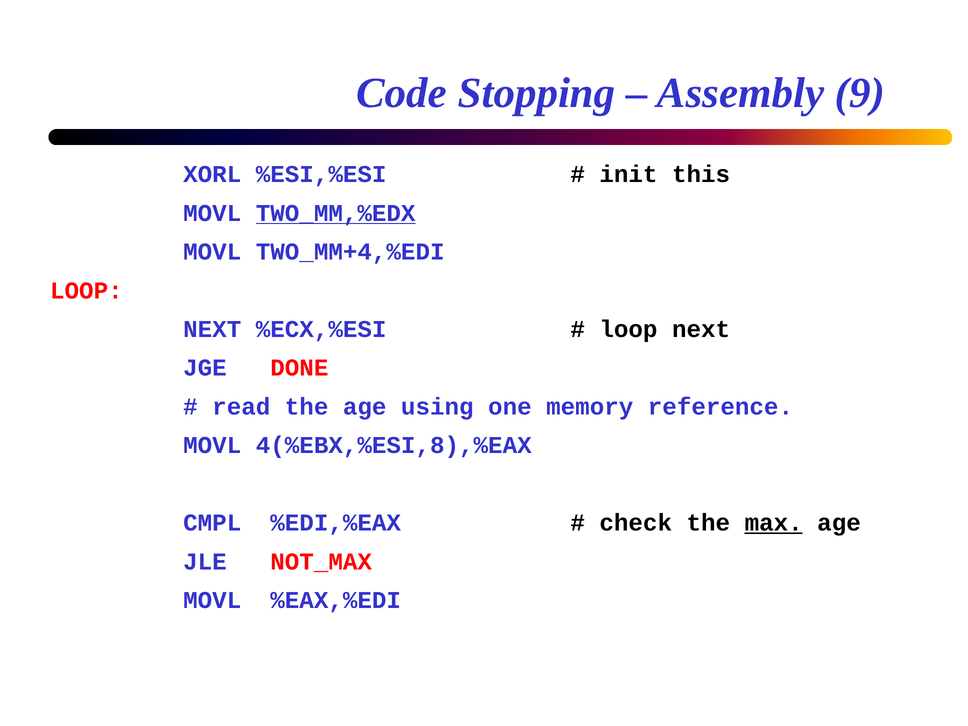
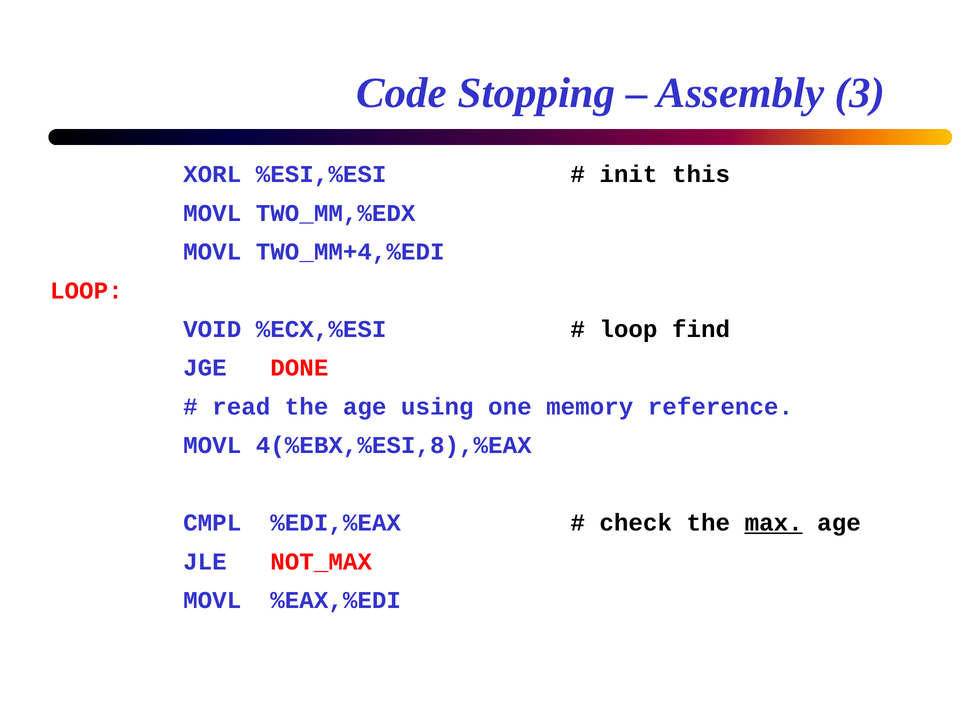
9: 9 -> 3 (860, 93)
TWO_MM,%EDX underline: present -> none (336, 213)
NEXT: NEXT -> VOID (212, 329)
next: next -> find (701, 329)
